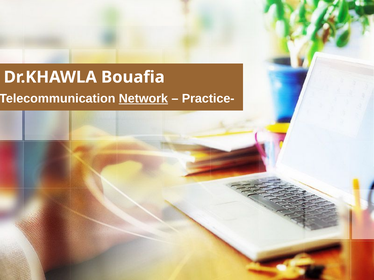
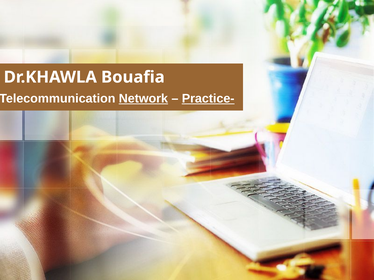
Practice- underline: none -> present (208, 99)
